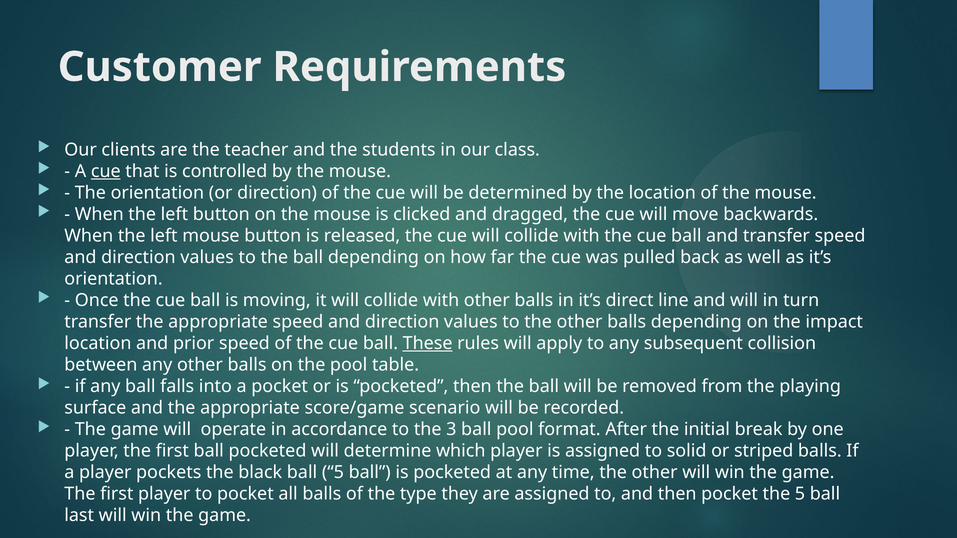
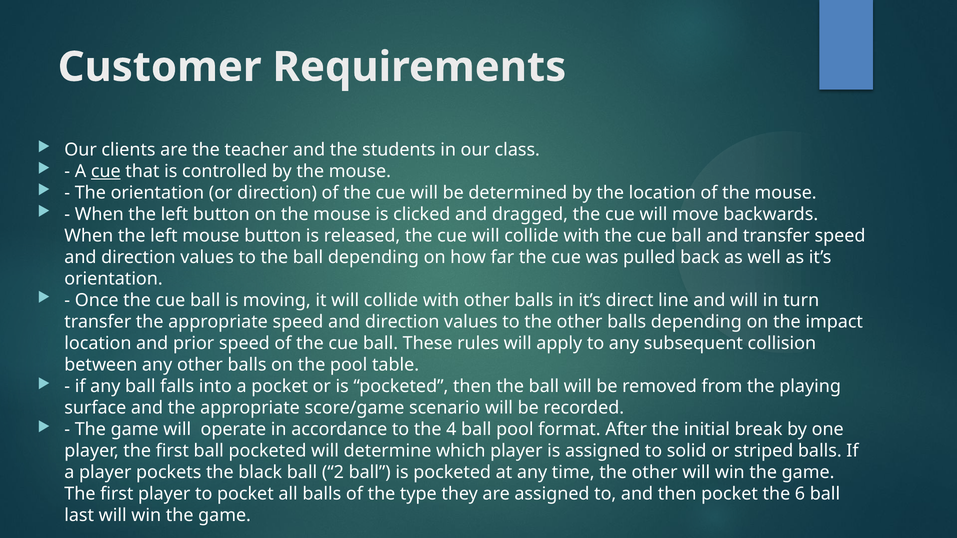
These underline: present -> none (428, 344)
3: 3 -> 4 (451, 430)
ball 5: 5 -> 2 (333, 473)
the 5: 5 -> 6 (800, 494)
